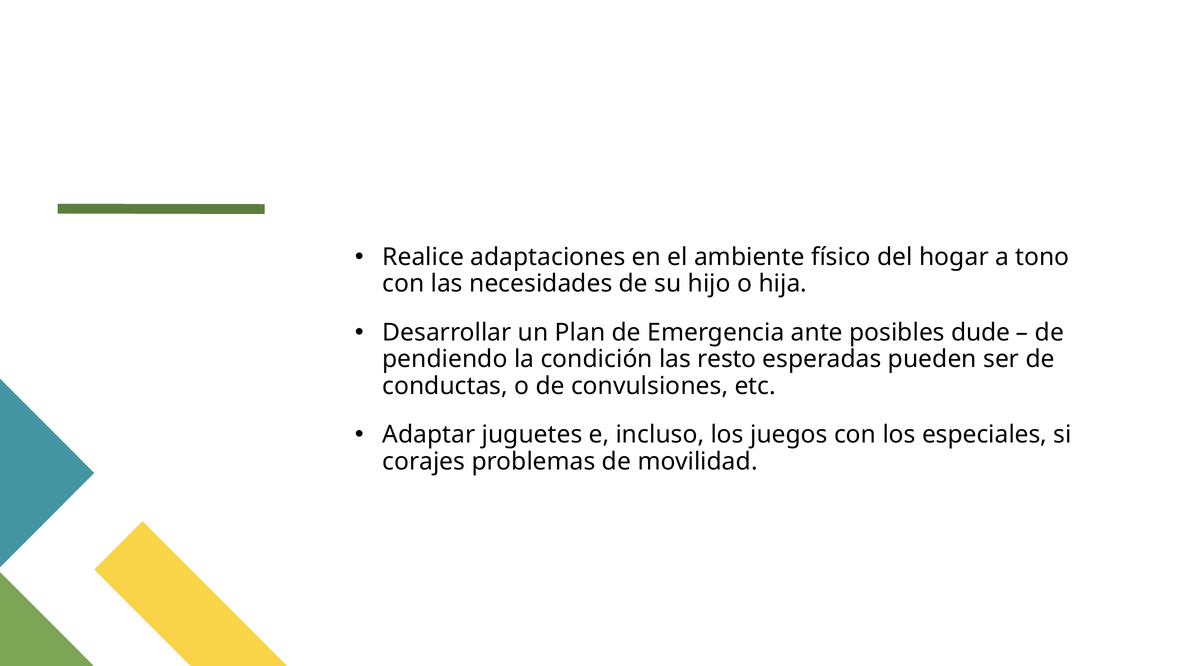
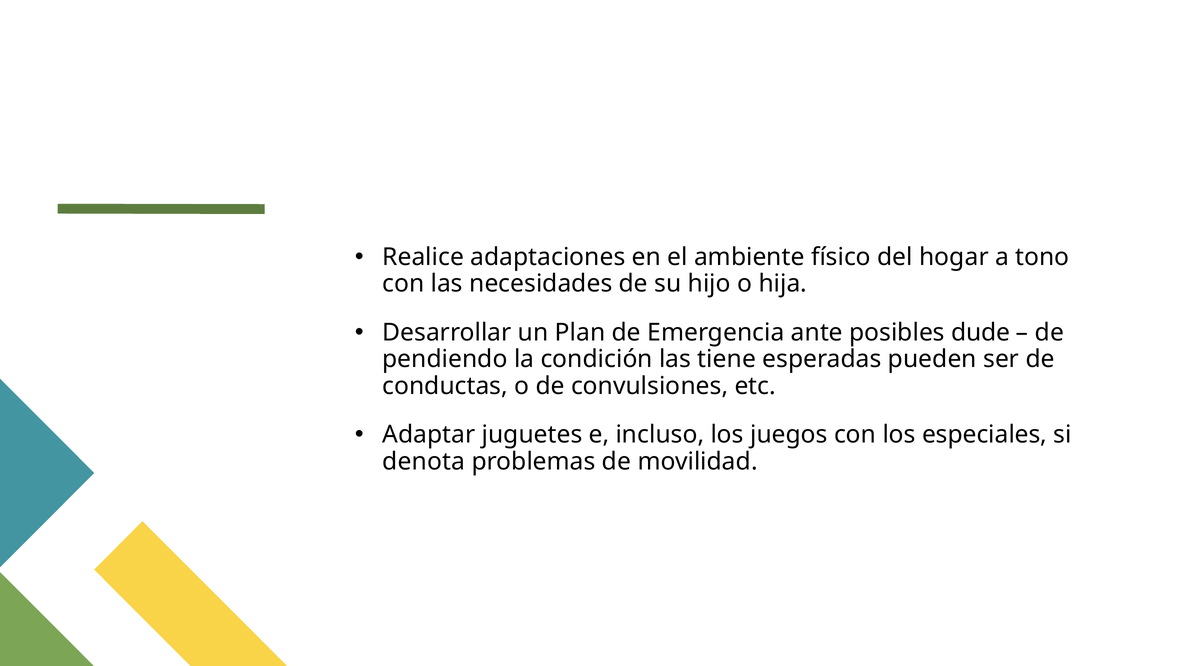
resto: resto -> tiene (727, 359)
corajes: corajes -> denota (424, 461)
